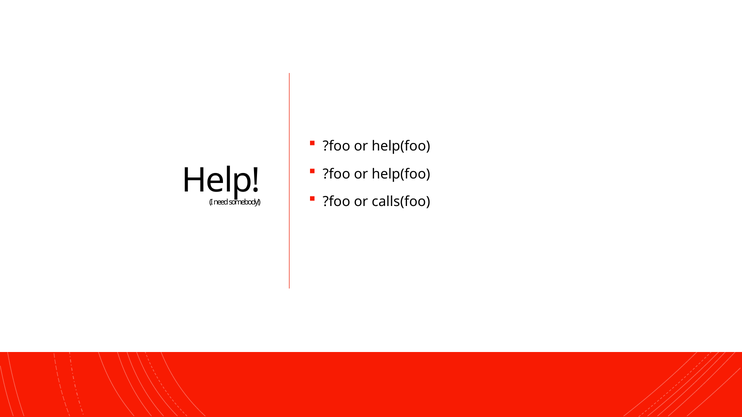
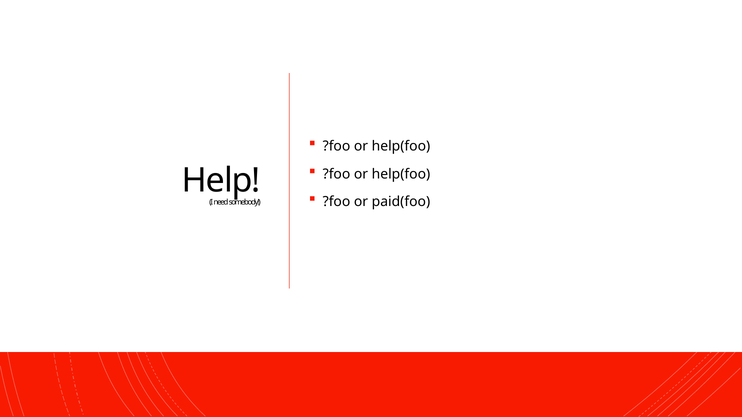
calls(foo: calls(foo -> paid(foo (401, 202)
